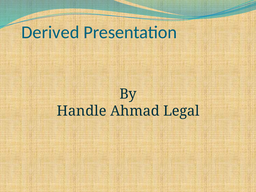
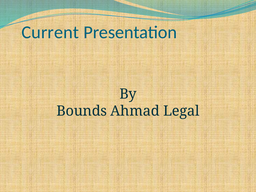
Derived: Derived -> Current (50, 32)
Handle: Handle -> Bounds (82, 111)
